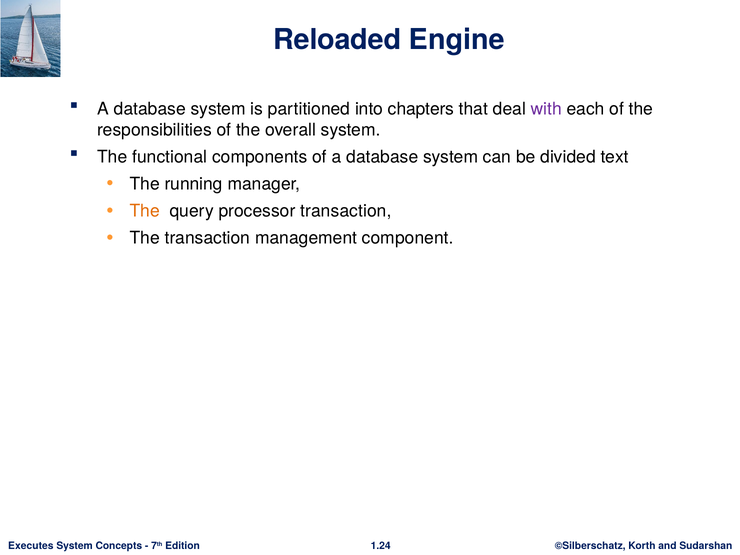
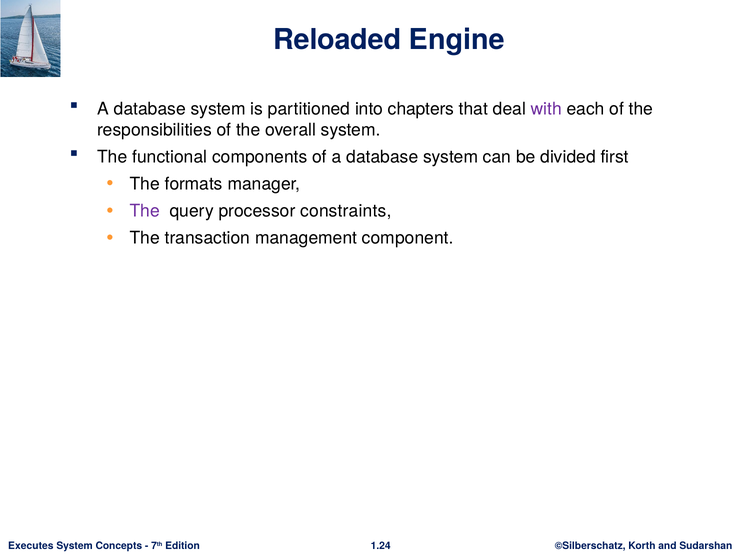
text: text -> first (615, 157)
running: running -> formats (194, 184)
The colour: orange -> purple (145, 211)
processor transaction: transaction -> constraints (346, 211)
